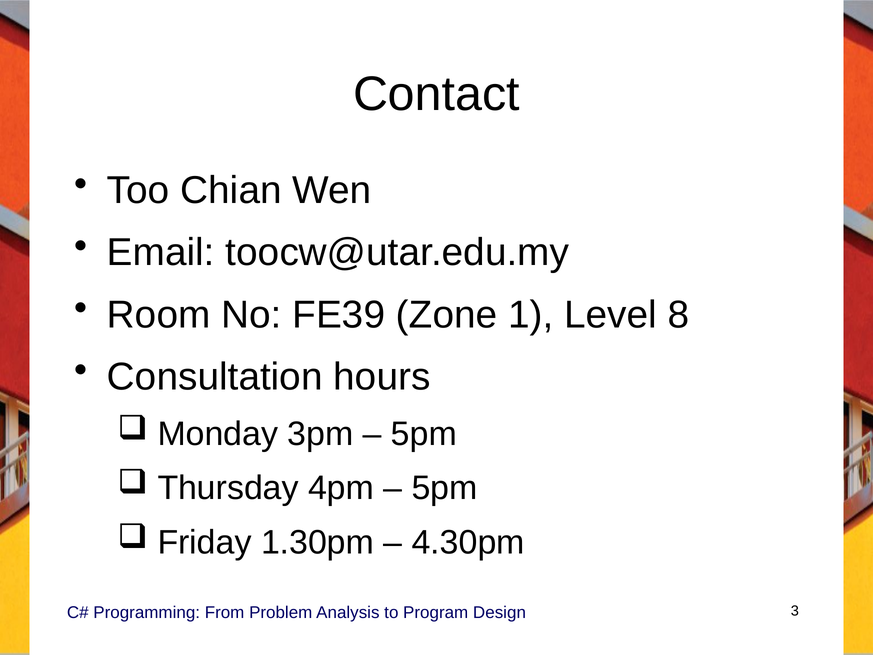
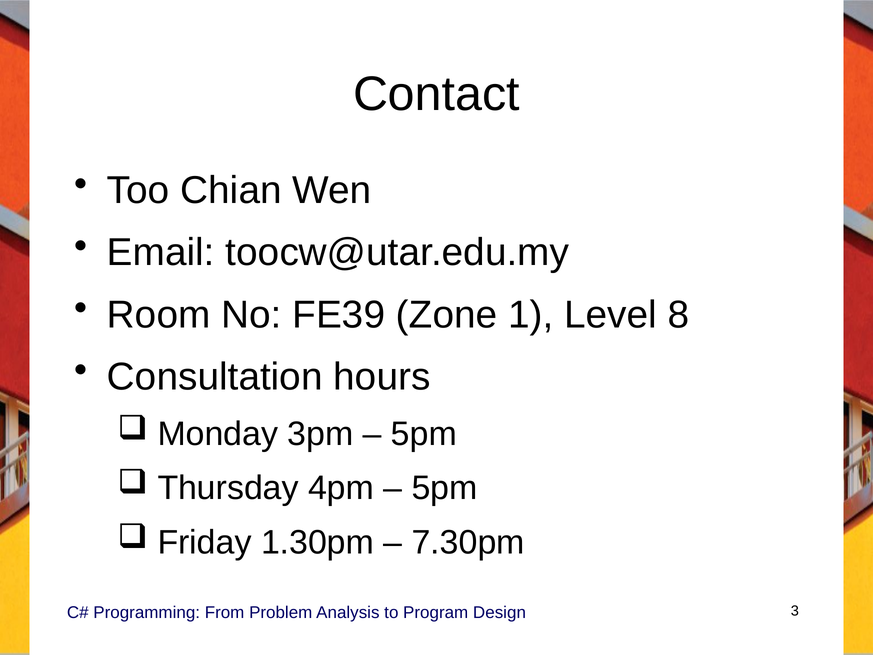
4.30pm: 4.30pm -> 7.30pm (468, 542)
